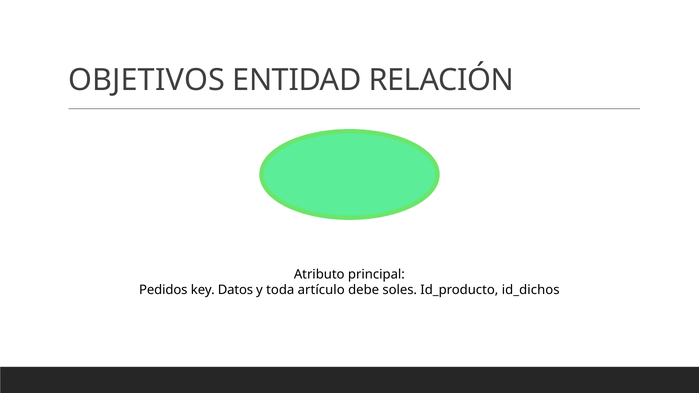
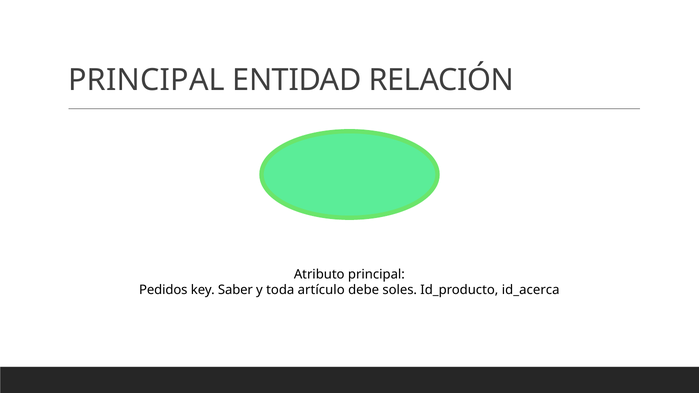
OBJETIVOS: OBJETIVOS -> PRINCIPAL (147, 80)
Datos: Datos -> Saber (235, 290)
id_dichos: id_dichos -> id_acerca (531, 290)
